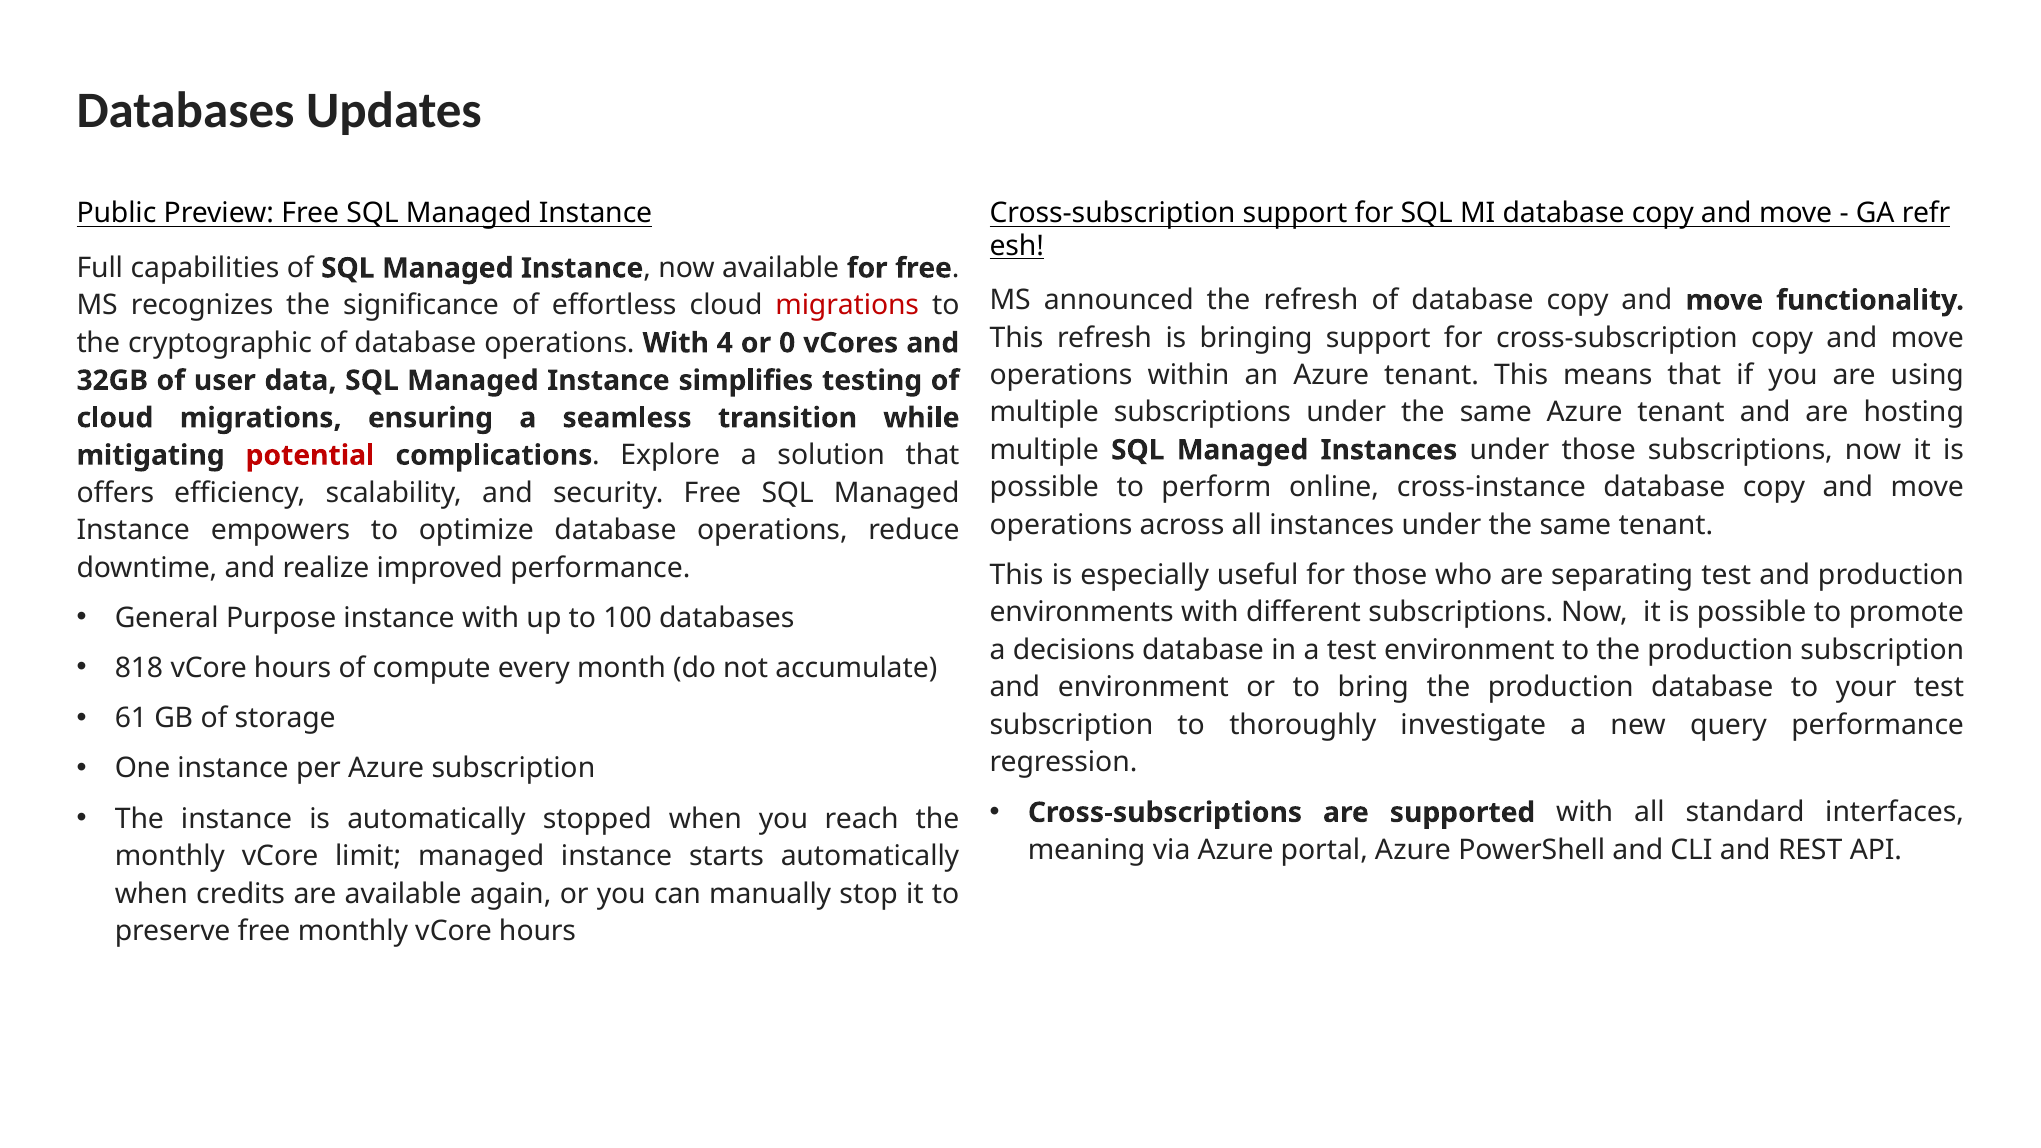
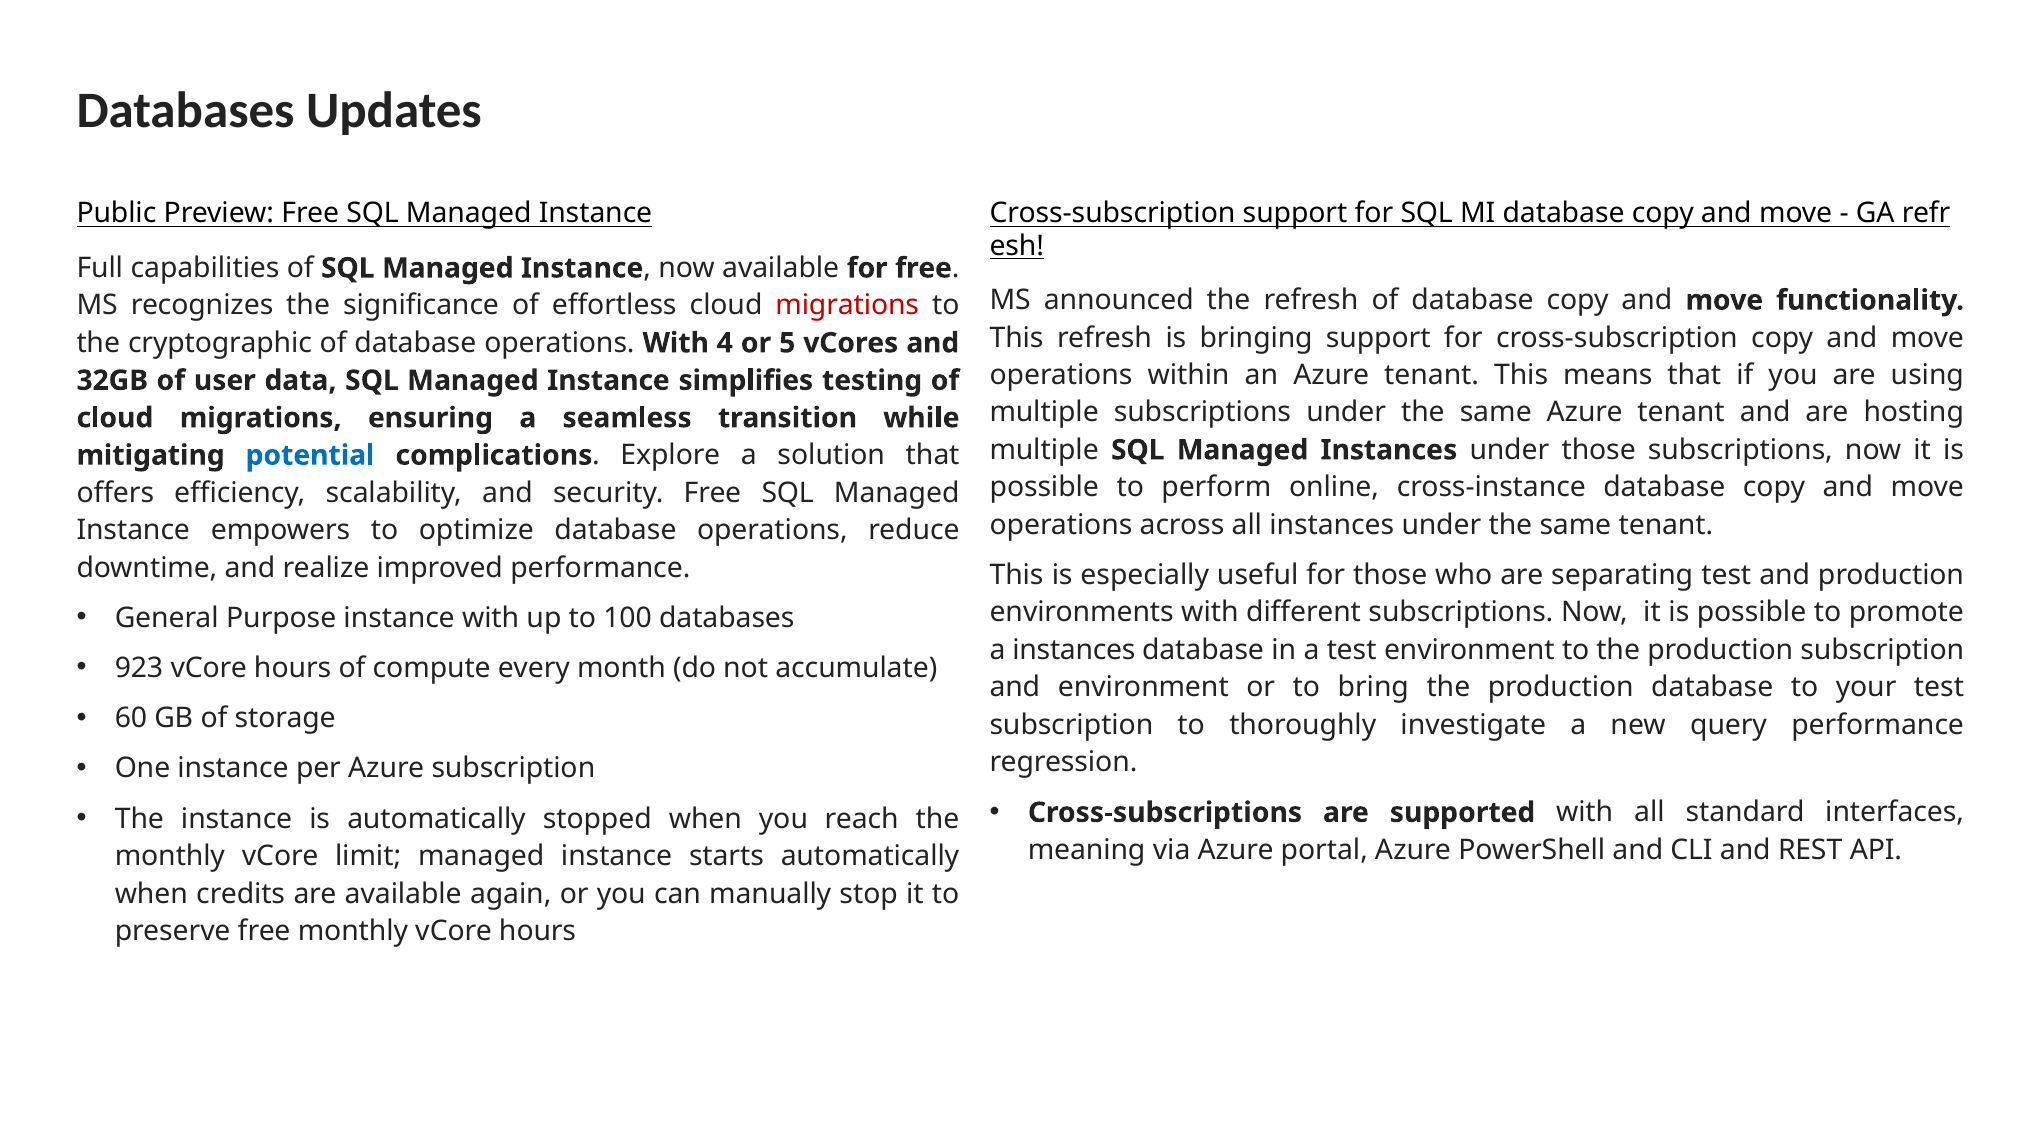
0: 0 -> 5 (787, 343)
potential colour: red -> blue (310, 455)
a decisions: decisions -> instances (1074, 650)
818: 818 -> 923 (139, 668)
61: 61 -> 60 (131, 718)
